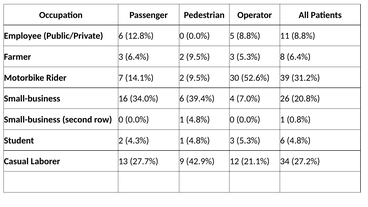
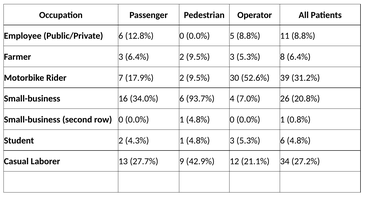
14.1%: 14.1% -> 17.9% (139, 78)
39.4%: 39.4% -> 93.7% (200, 99)
